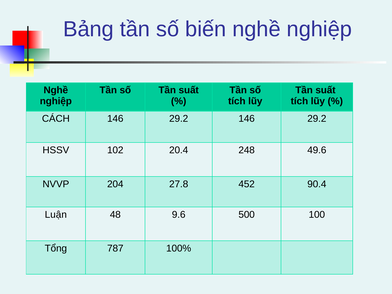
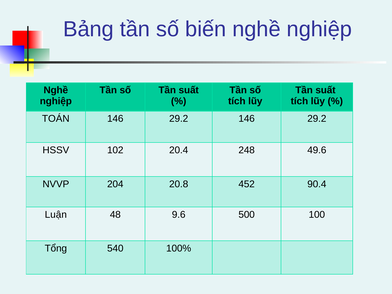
CÁCH: CÁCH -> TOÁN (56, 119)
27.8: 27.8 -> 20.8 (179, 184)
787: 787 -> 540 (115, 248)
